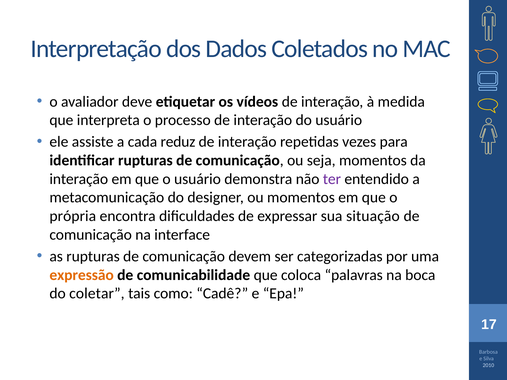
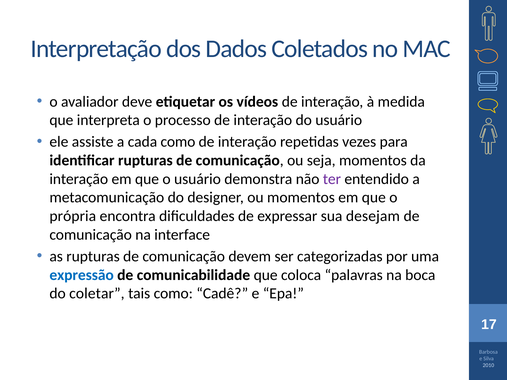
cada reduz: reduz -> como (178, 142)
situação: situação -> desejam (373, 216)
expressão colour: orange -> blue (82, 275)
